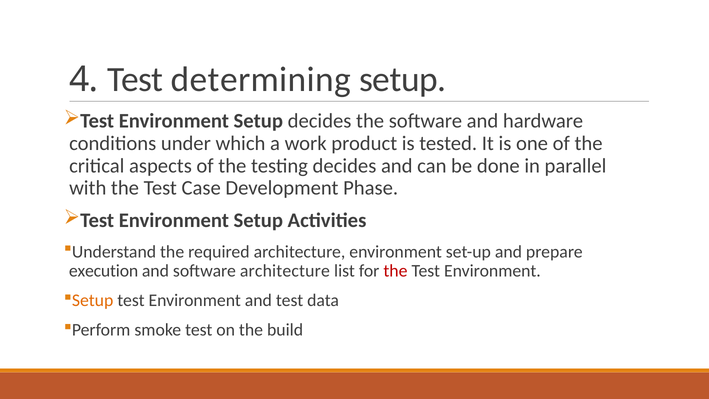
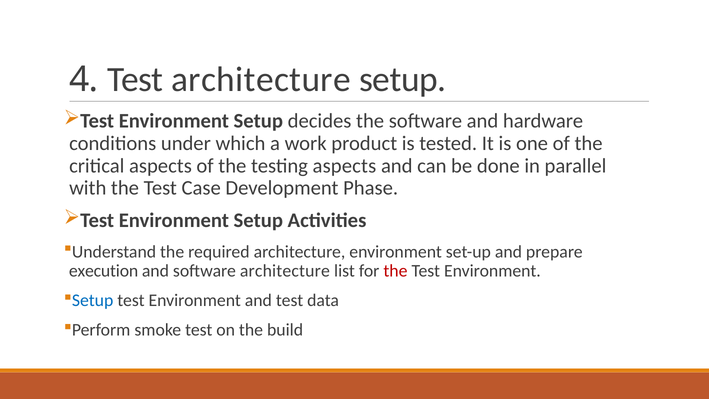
Test determining: determining -> architecture (261, 79)
testing decides: decides -> aspects (344, 166)
Setup colour: orange -> blue (93, 300)
